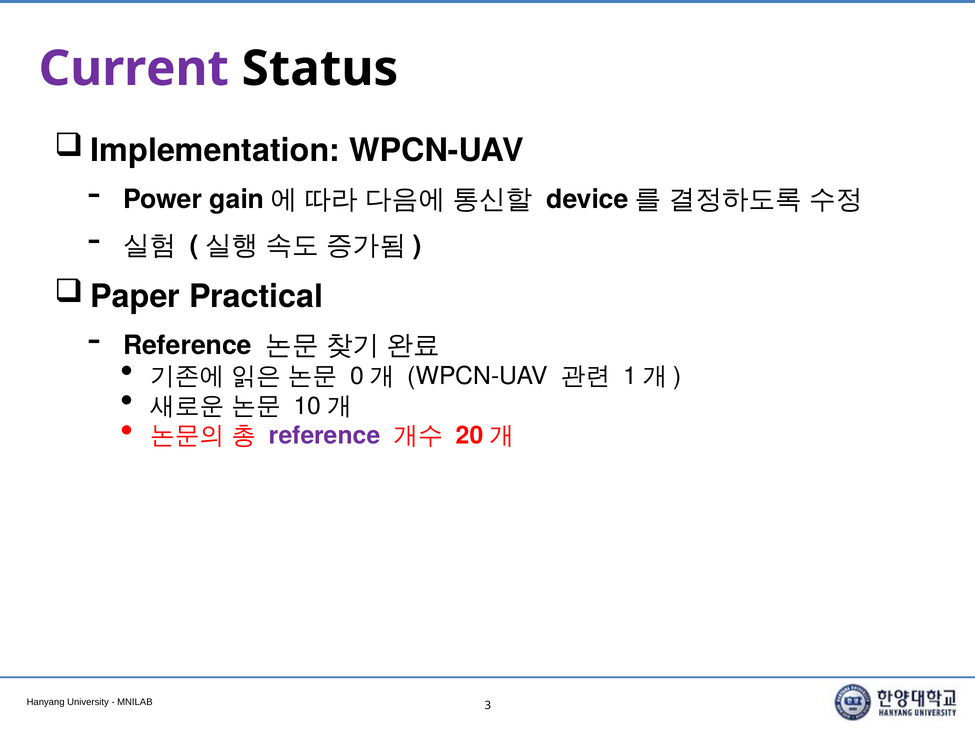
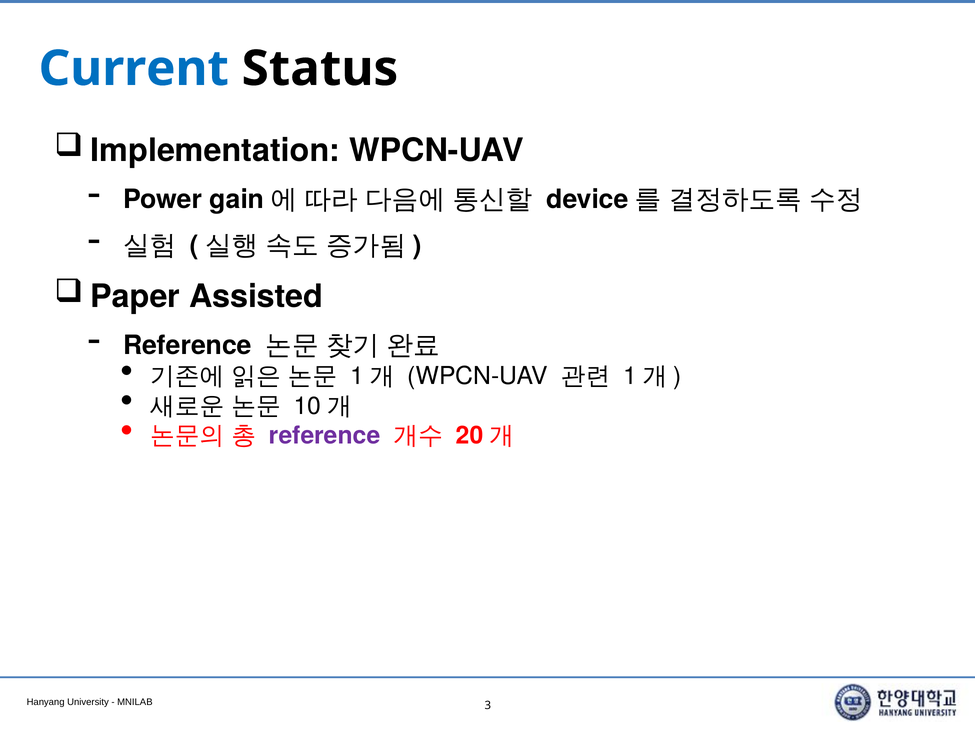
Current colour: purple -> blue (134, 69)
Practical: Practical -> Assisted (256, 297)
0: 0 -> 1 (357, 376)
